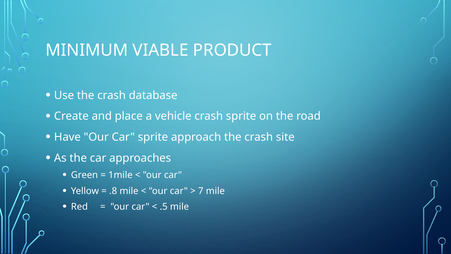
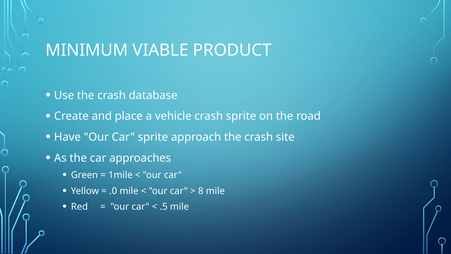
.8: .8 -> .0 (113, 191)
7: 7 -> 8 (201, 191)
